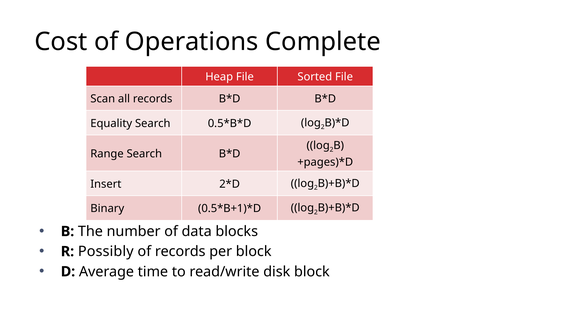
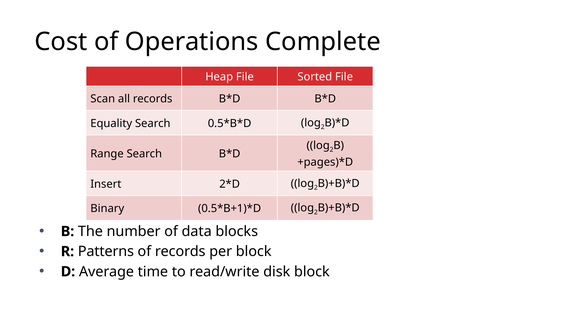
Possibly: Possibly -> Patterns (106, 251)
